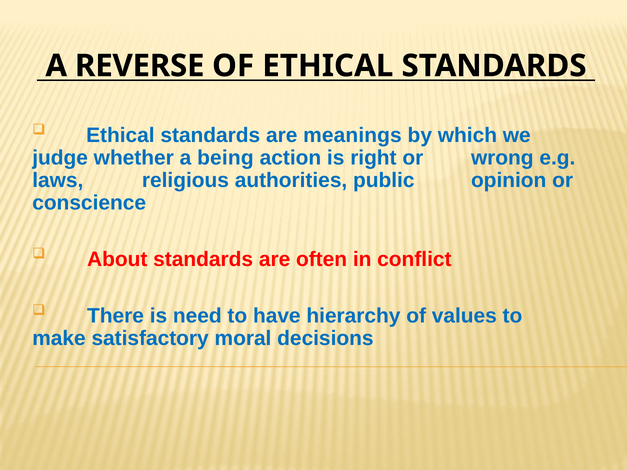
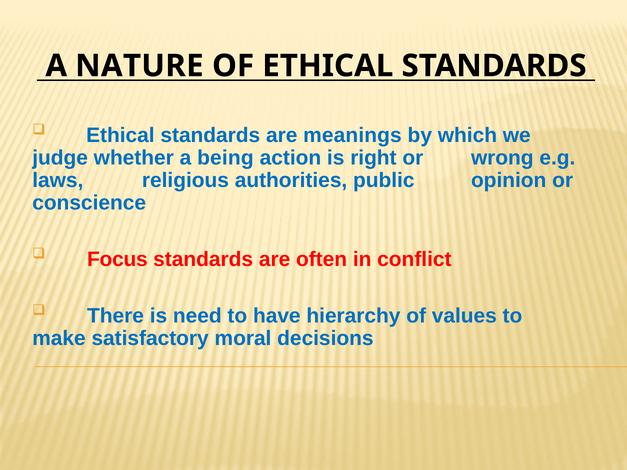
REVERSE: REVERSE -> NATURE (139, 66)
About: About -> Focus (117, 259)
